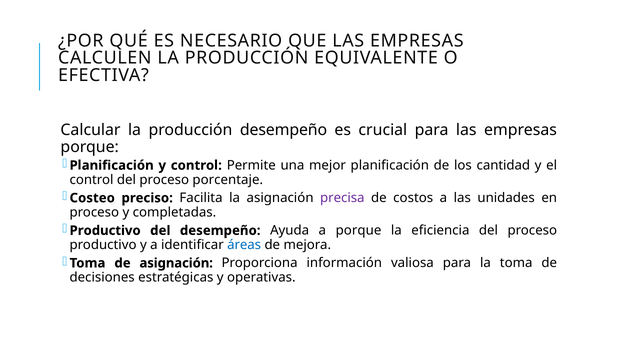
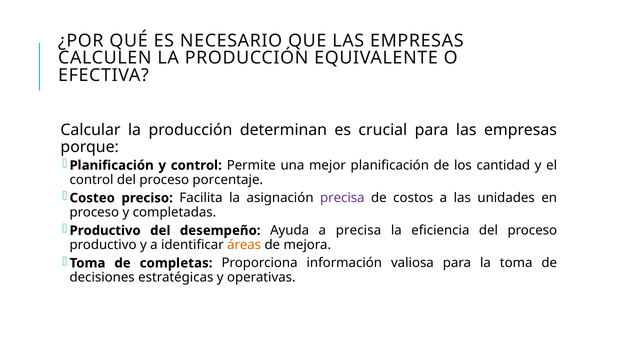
producción desempeño: desempeño -> determinan (283, 130)
a porque: porque -> precisa (358, 231)
áreas colour: blue -> orange (244, 245)
de asignación: asignación -> completas (176, 263)
